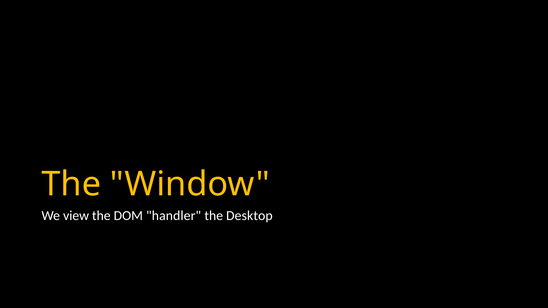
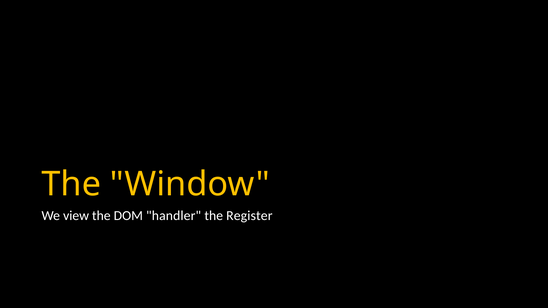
Desktop: Desktop -> Register (249, 216)
